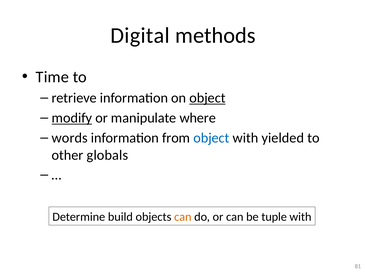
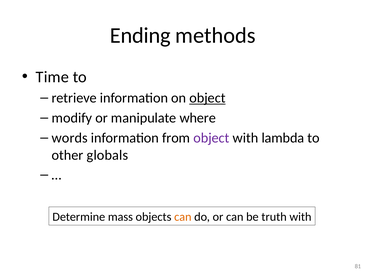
Digital: Digital -> Ending (140, 35)
modify underline: present -> none (72, 118)
object colour: blue -> purple (211, 138)
yielded: yielded -> lambda (283, 138)
build: build -> mass (120, 216)
tuple: tuple -> truth (274, 216)
